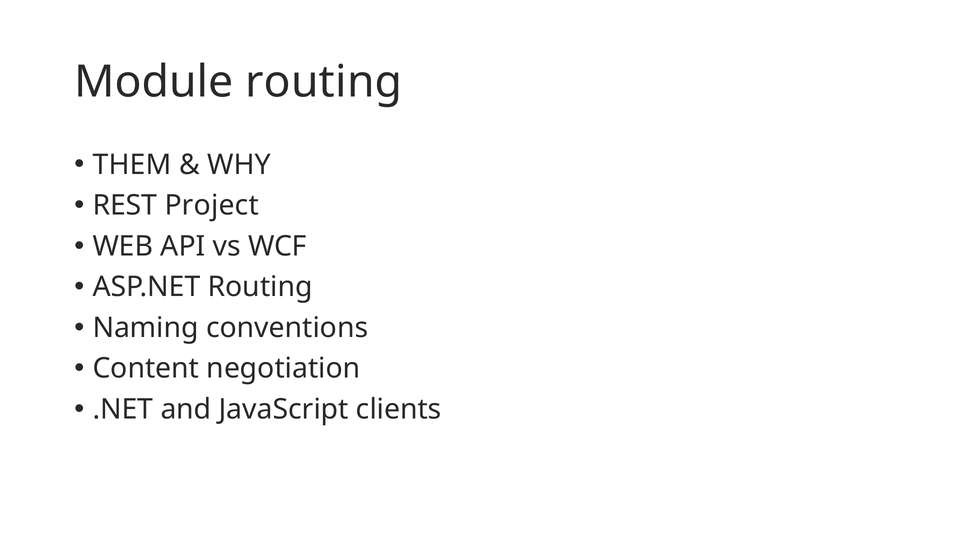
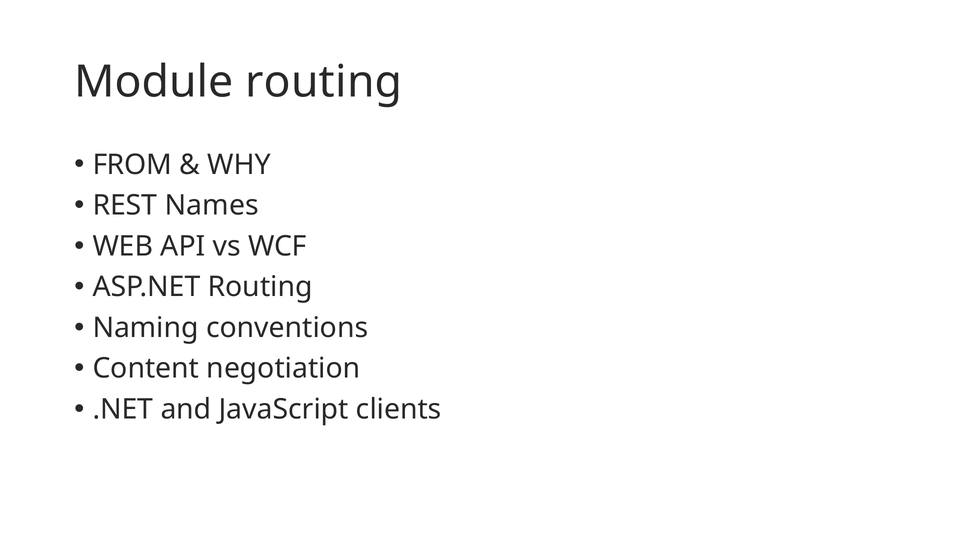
THEM: THEM -> FROM (132, 165)
Project: Project -> Names (212, 205)
